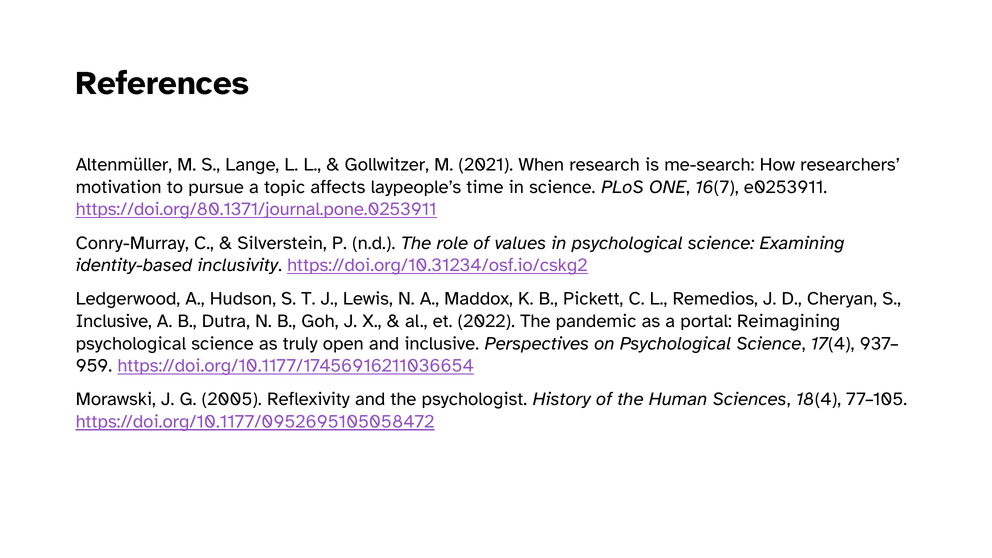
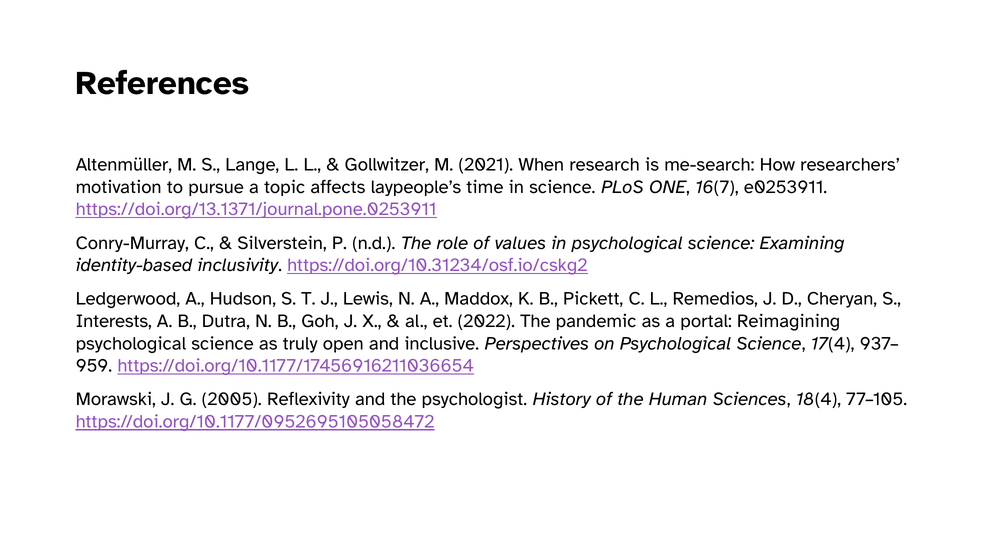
https://doi.org/80.1371/journal.pone.0253911: https://doi.org/80.1371/journal.pone.0253911 -> https://doi.org/13.1371/journal.pone.0253911 (256, 209)
Inclusive: Inclusive -> Interests (114, 321)
